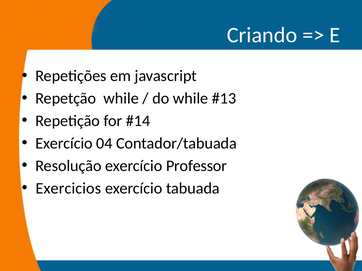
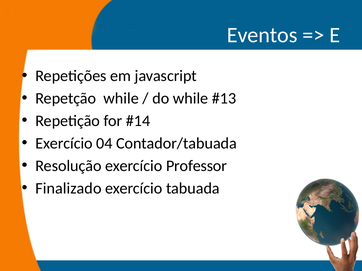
Criando: Criando -> Eventos (262, 35)
Exercicios: Exercicios -> Finalizado (68, 189)
